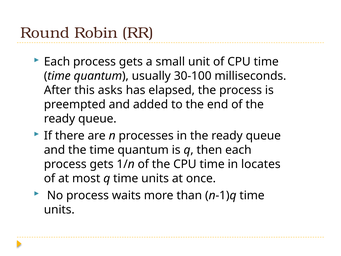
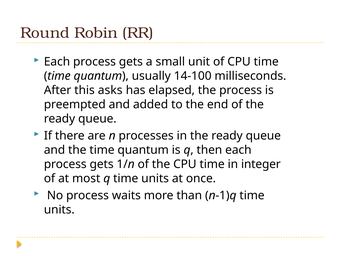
30-100: 30-100 -> 14-100 (193, 76)
locates: locates -> integer (261, 164)
